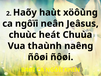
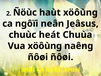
Haõy: Haõy -> Ñöùc (25, 12)
Vua thaùnh: thaùnh -> xöôùng (45, 46)
